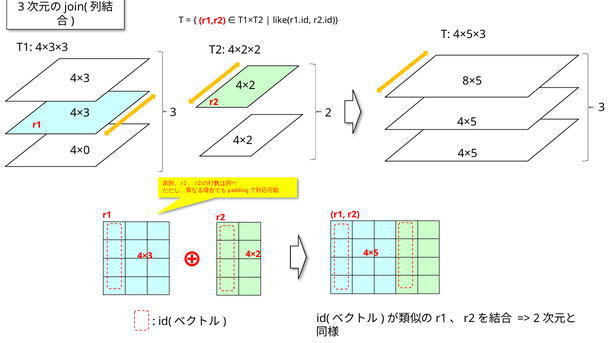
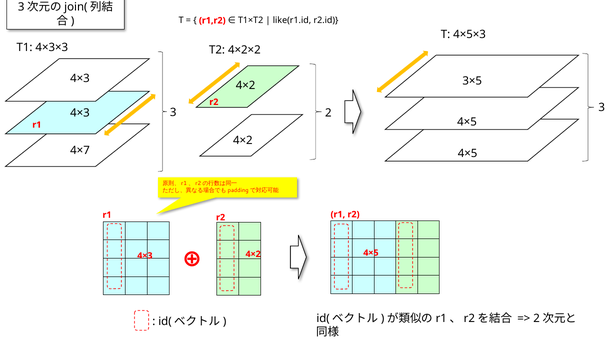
8×5: 8×5 -> 3×5 (472, 81)
4×0: 4×0 -> 4×7 (80, 151)
